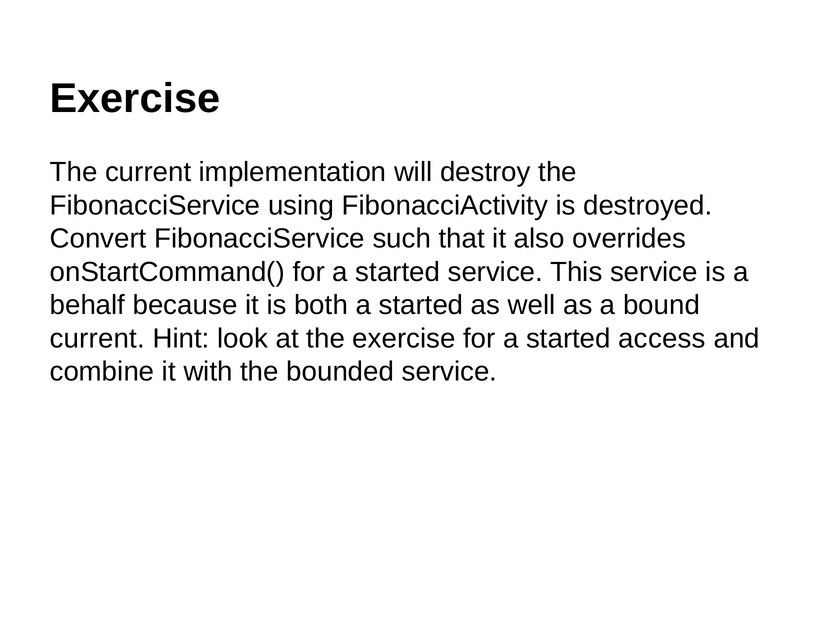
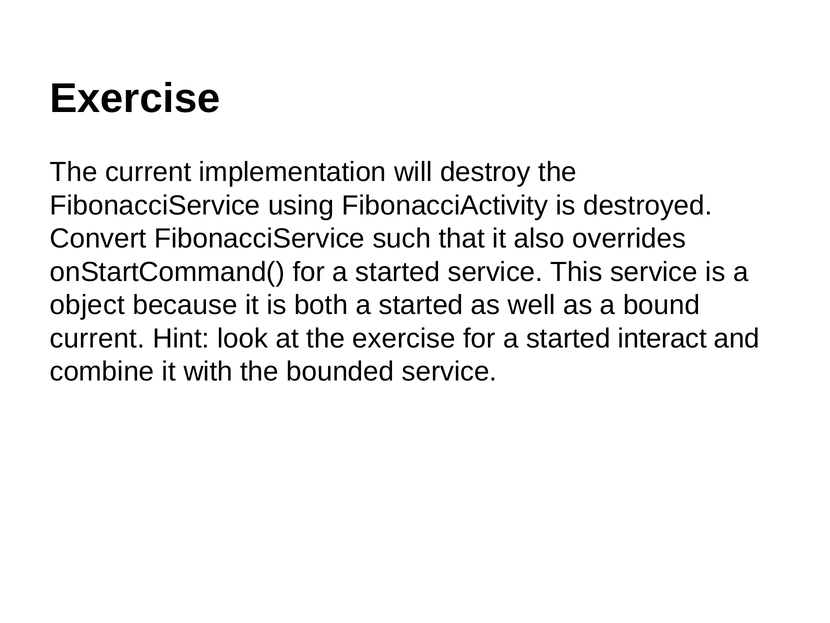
behalf: behalf -> object (87, 305)
access: access -> interact (662, 338)
